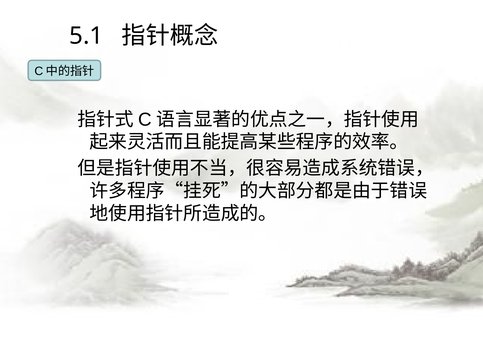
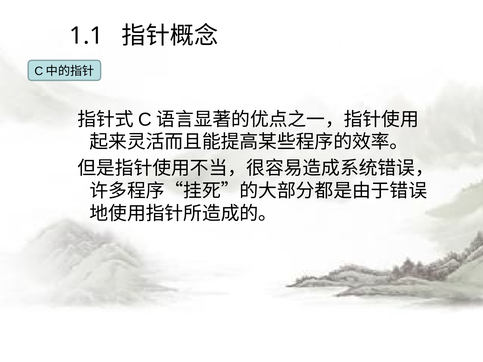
5.1: 5.1 -> 1.1 (86, 36)
